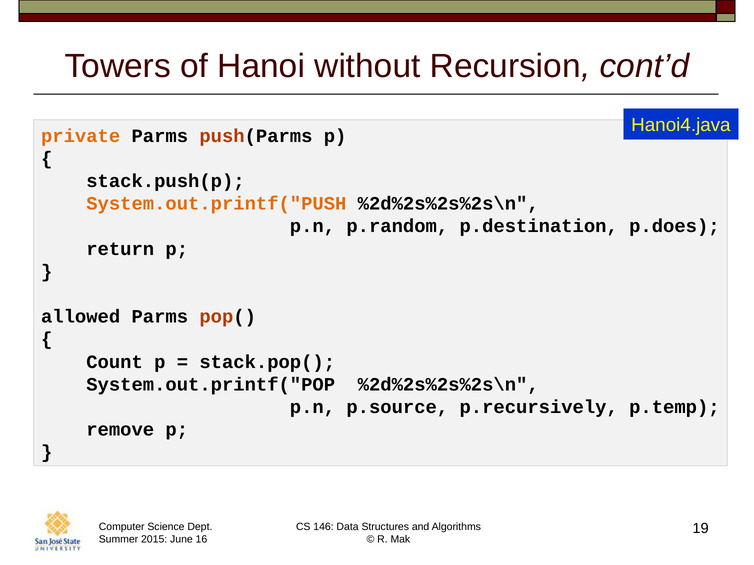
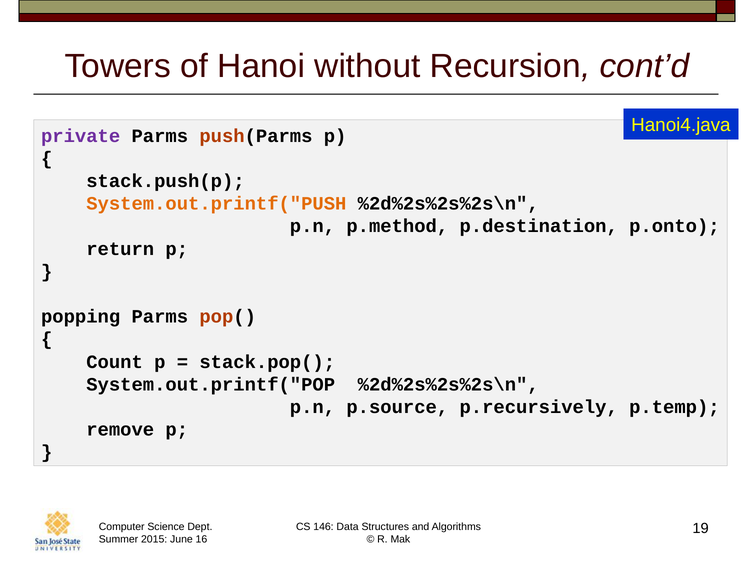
private colour: orange -> purple (81, 136)
p.random: p.random -> p.method (397, 226)
p.does: p.does -> p.onto (674, 226)
allowed: allowed -> popping (81, 317)
